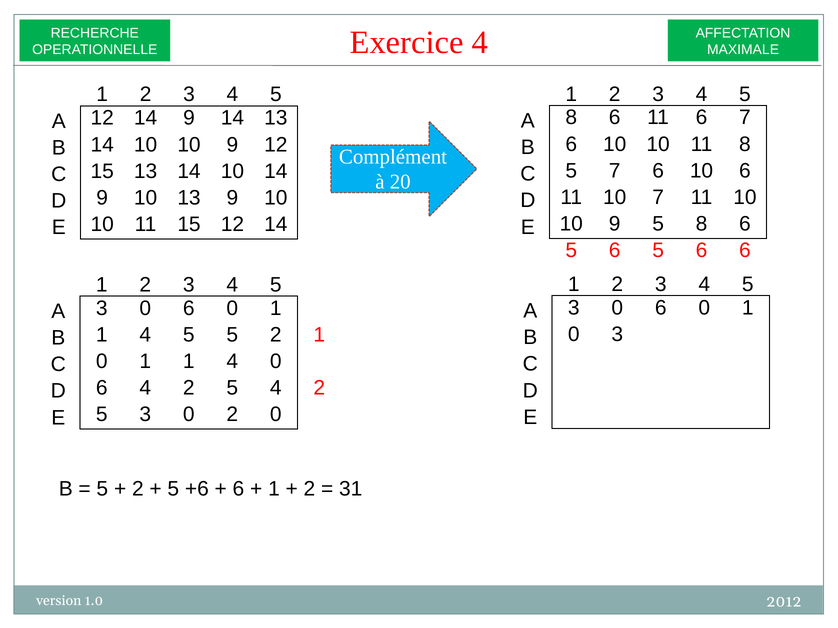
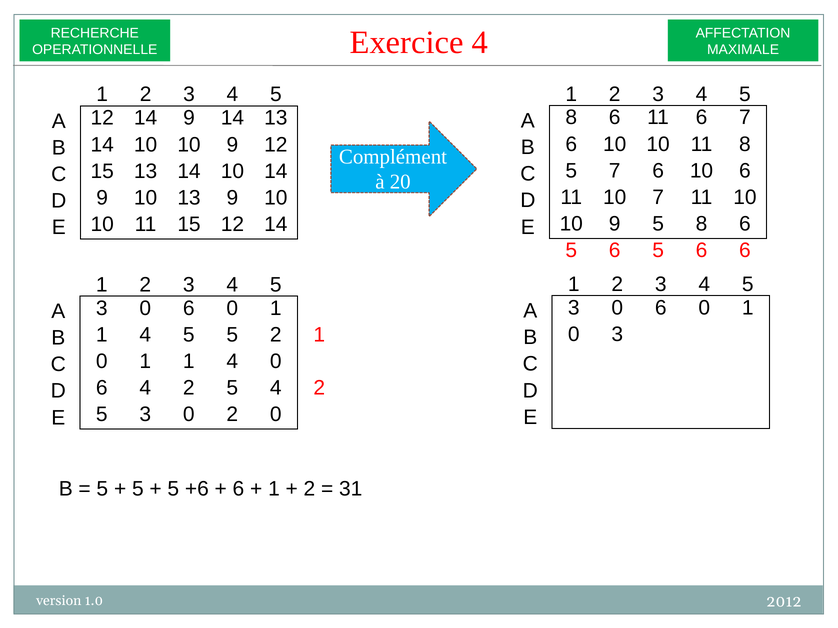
2: 2 -> 5 (138, 489)
